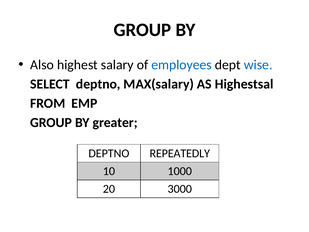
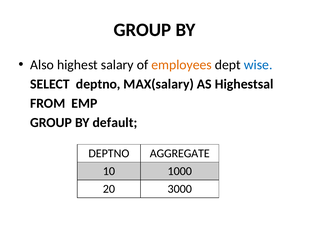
employees colour: blue -> orange (182, 65)
greater: greater -> default (115, 123)
REPEATEDLY: REPEATEDLY -> AGGREGATE (180, 153)
